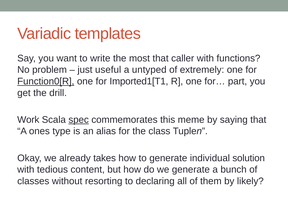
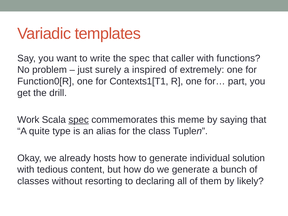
the most: most -> spec (139, 58)
useful: useful -> surely (108, 70)
untyped: untyped -> inspired (149, 70)
Function0[R underline: present -> none (46, 81)
Imported1[T1: Imported1[T1 -> Contexts1[T1 (139, 81)
ones: ones -> quite (39, 131)
takes: takes -> hosts (105, 158)
